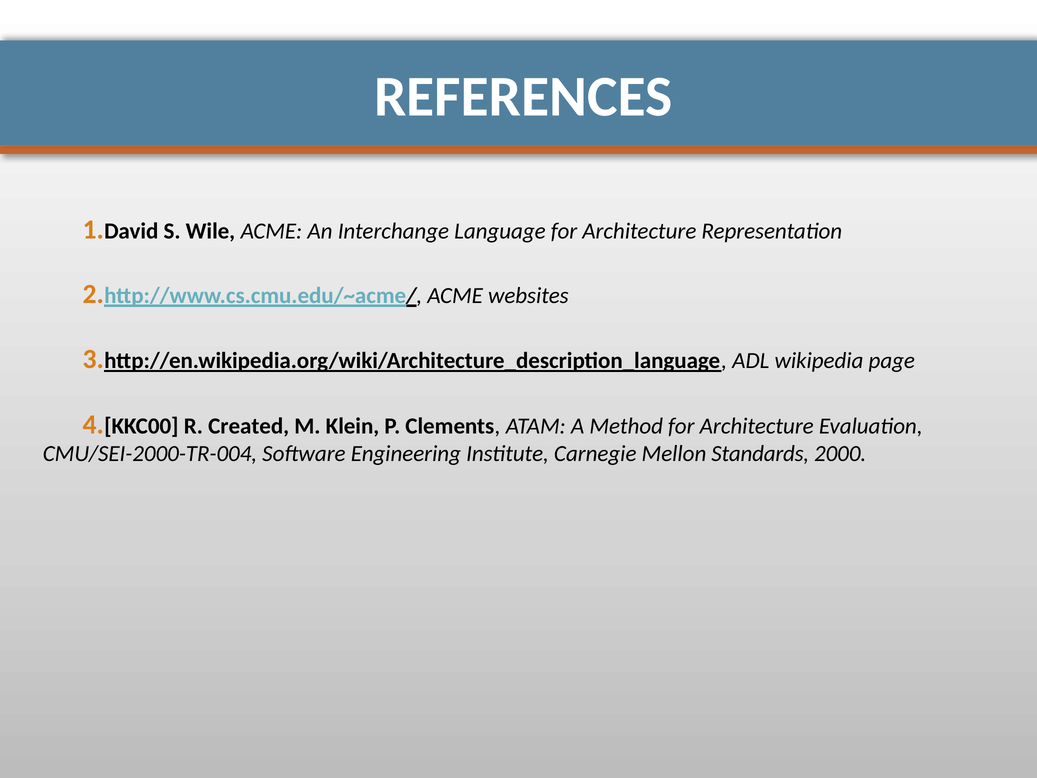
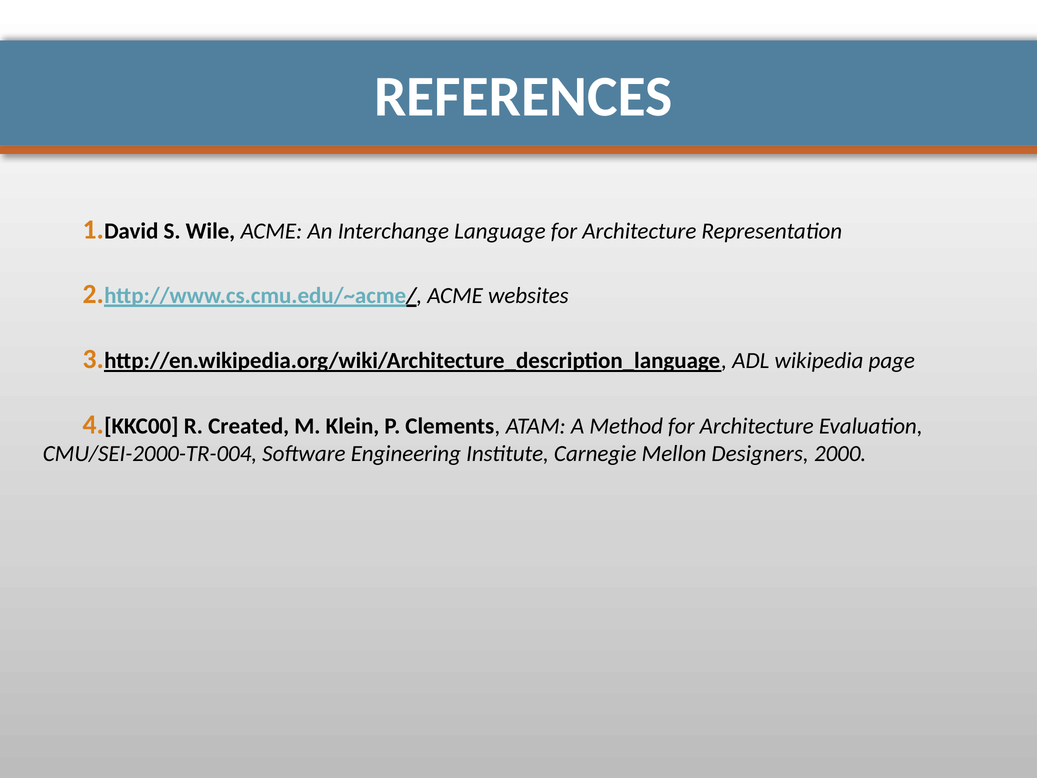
Standards: Standards -> Designers (760, 453)
